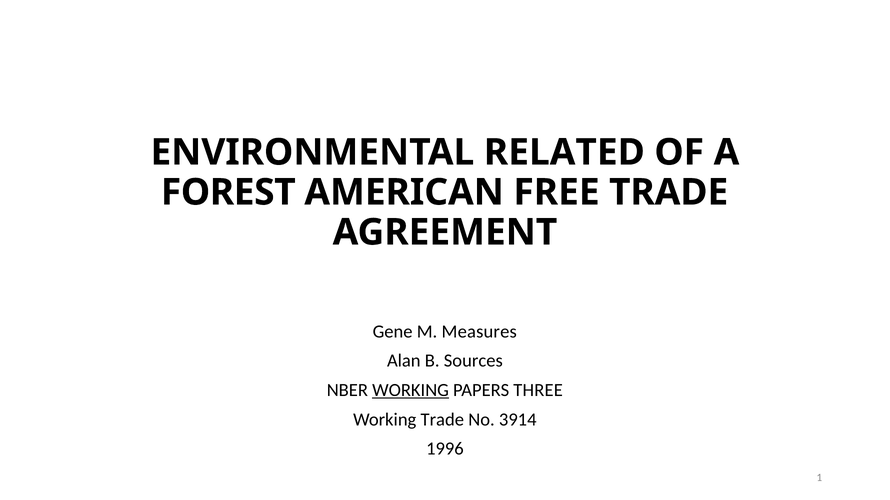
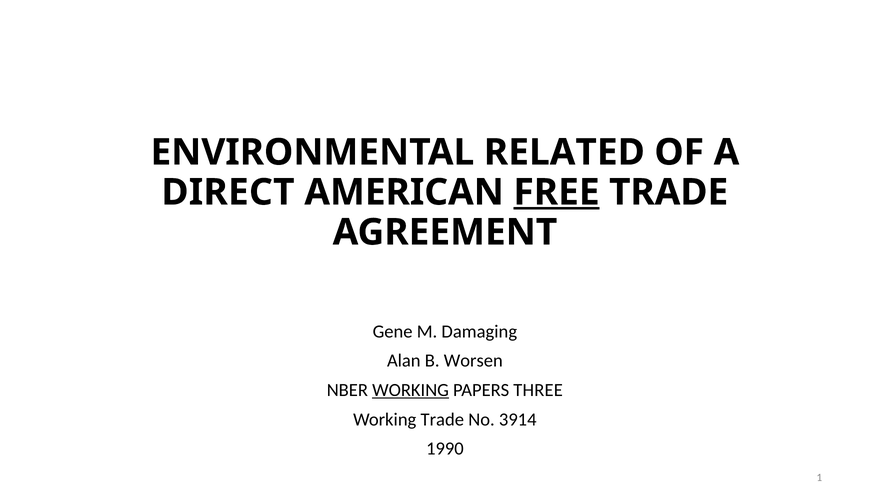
FOREST: FOREST -> DIRECT (228, 193)
FREE underline: none -> present (556, 193)
Measures: Measures -> Damaging (479, 332)
Sources: Sources -> Worsen (473, 361)
1996: 1996 -> 1990 (445, 449)
